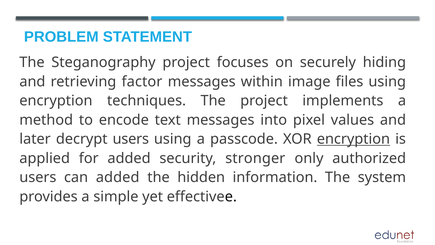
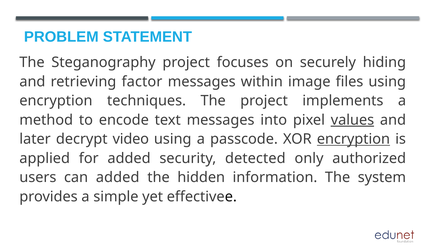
values underline: none -> present (352, 120)
decrypt users: users -> video (131, 139)
stronger: stronger -> detected (255, 158)
